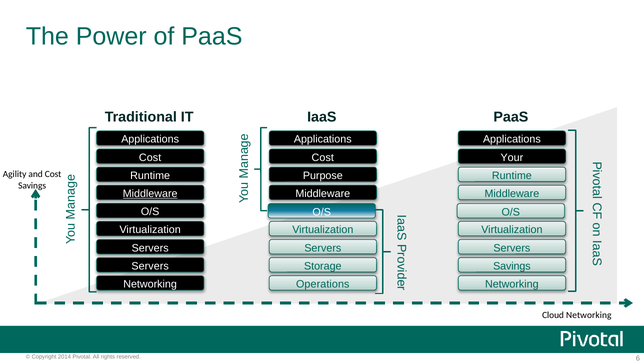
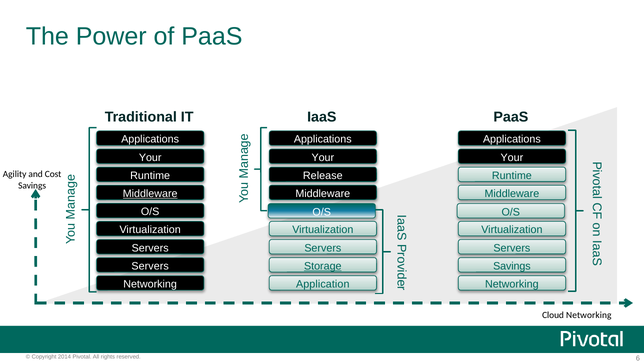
Cost: Cost -> Your (150, 158)
Cost: Cost -> Your (323, 158)
Purpose: Purpose -> Release (323, 176)
Storage underline: none -> present (323, 266)
Operations: Operations -> Application (323, 284)
